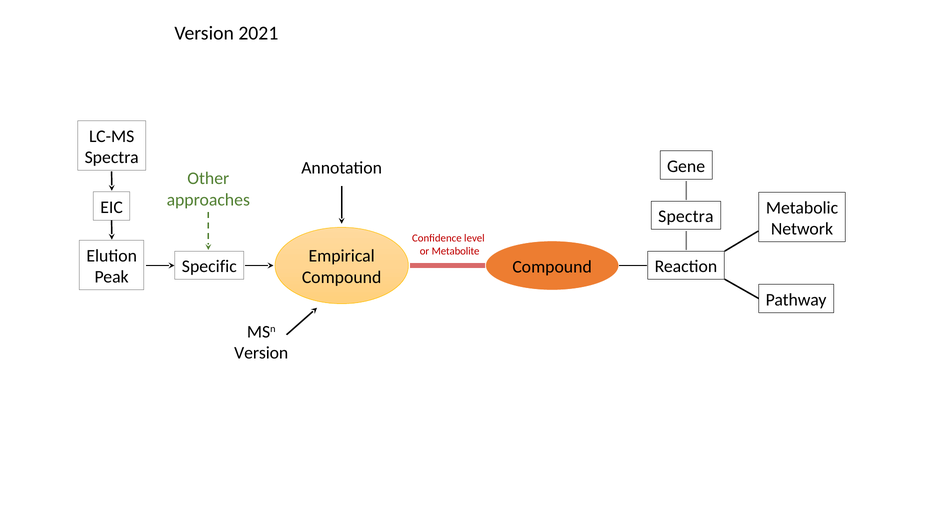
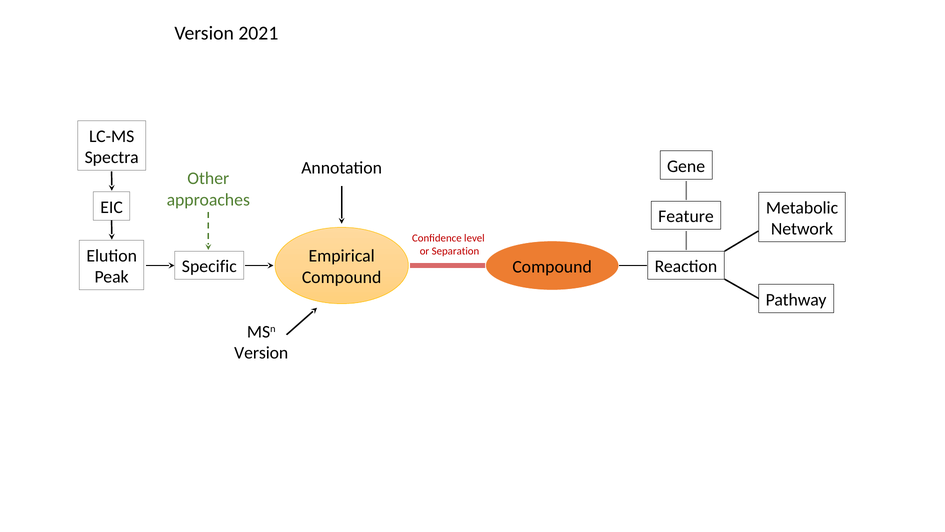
Spectra: Spectra -> Feature (686, 216)
Metabolite: Metabolite -> Separation (455, 251)
